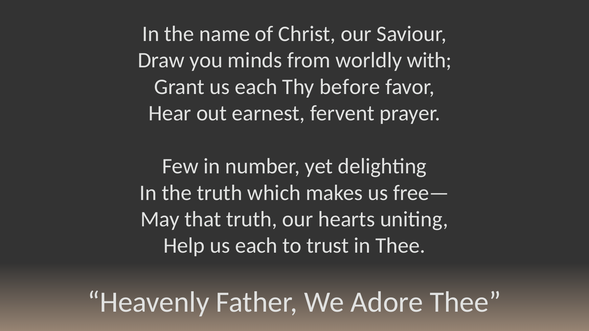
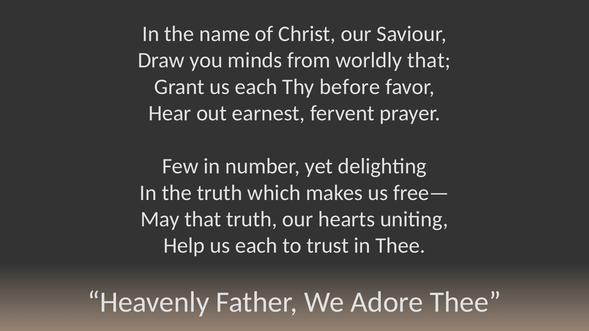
worldly with: with -> that (429, 60)
